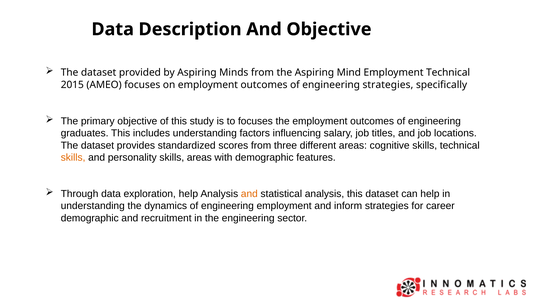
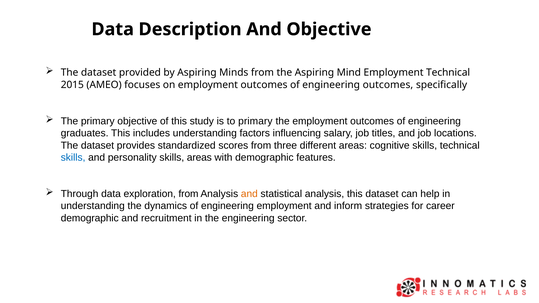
engineering strategies: strategies -> outcomes (388, 85)
to focuses: focuses -> primary (255, 121)
skills colour: orange -> blue (73, 158)
exploration help: help -> from (188, 194)
